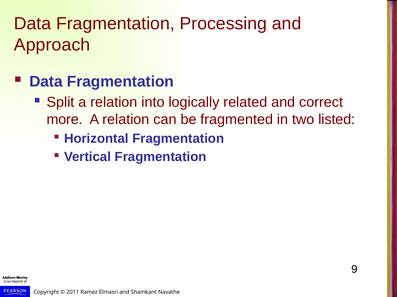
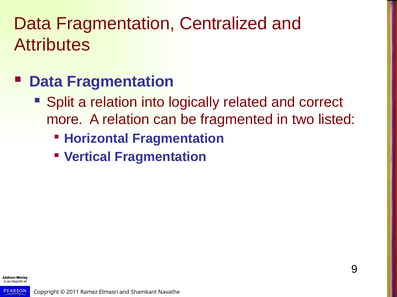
Processing: Processing -> Centralized (223, 24)
Approach: Approach -> Attributes (52, 45)
